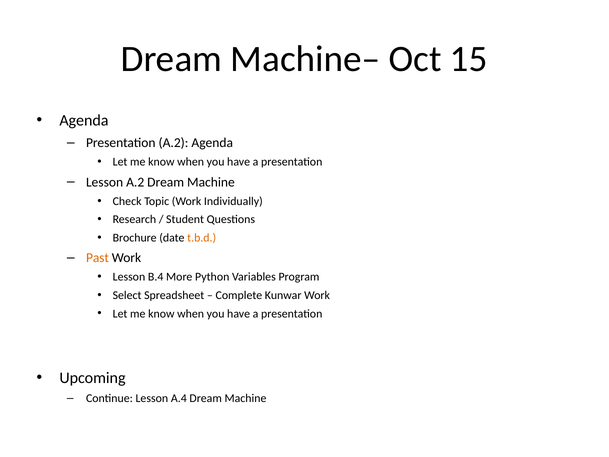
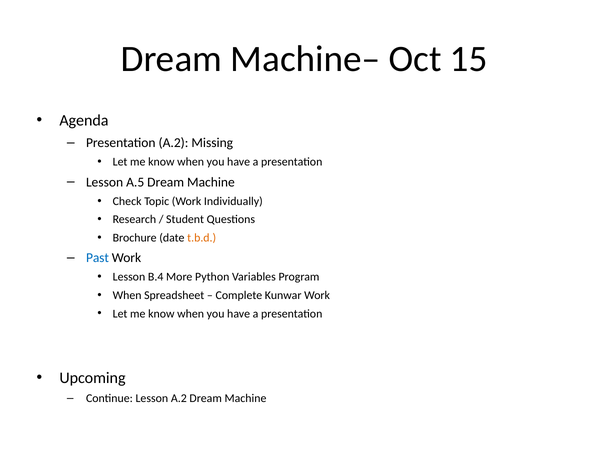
A.2 Agenda: Agenda -> Missing (212, 143)
Lesson A.2: A.2 -> A.5 (135, 182)
Past colour: orange -> blue (97, 258)
Select: Select -> When (127, 295)
Lesson A.4: A.4 -> A.2 (179, 398)
